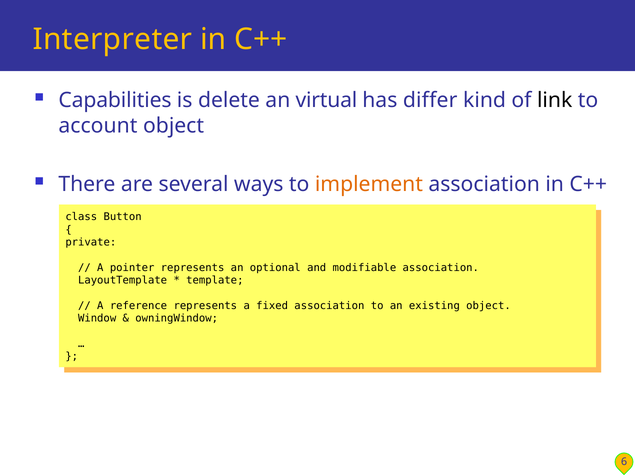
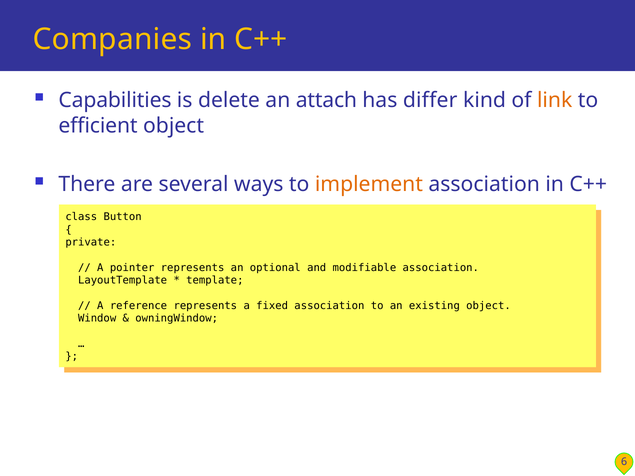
Interpreter: Interpreter -> Companies (112, 40)
virtual: virtual -> attach (326, 100)
link colour: black -> orange (555, 100)
account: account -> efficient (98, 126)
